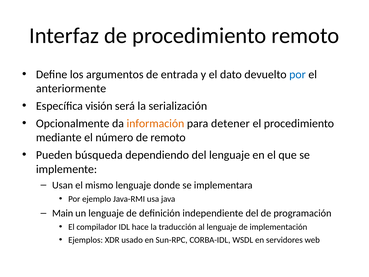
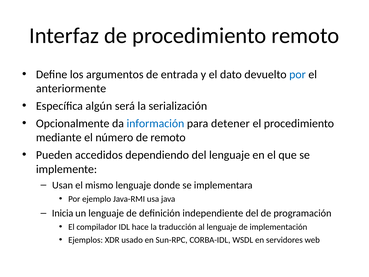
visión: visión -> algún (99, 106)
información colour: orange -> blue (155, 123)
búsqueda: búsqueda -> accedidos (99, 155)
Main: Main -> Inicia (63, 213)
